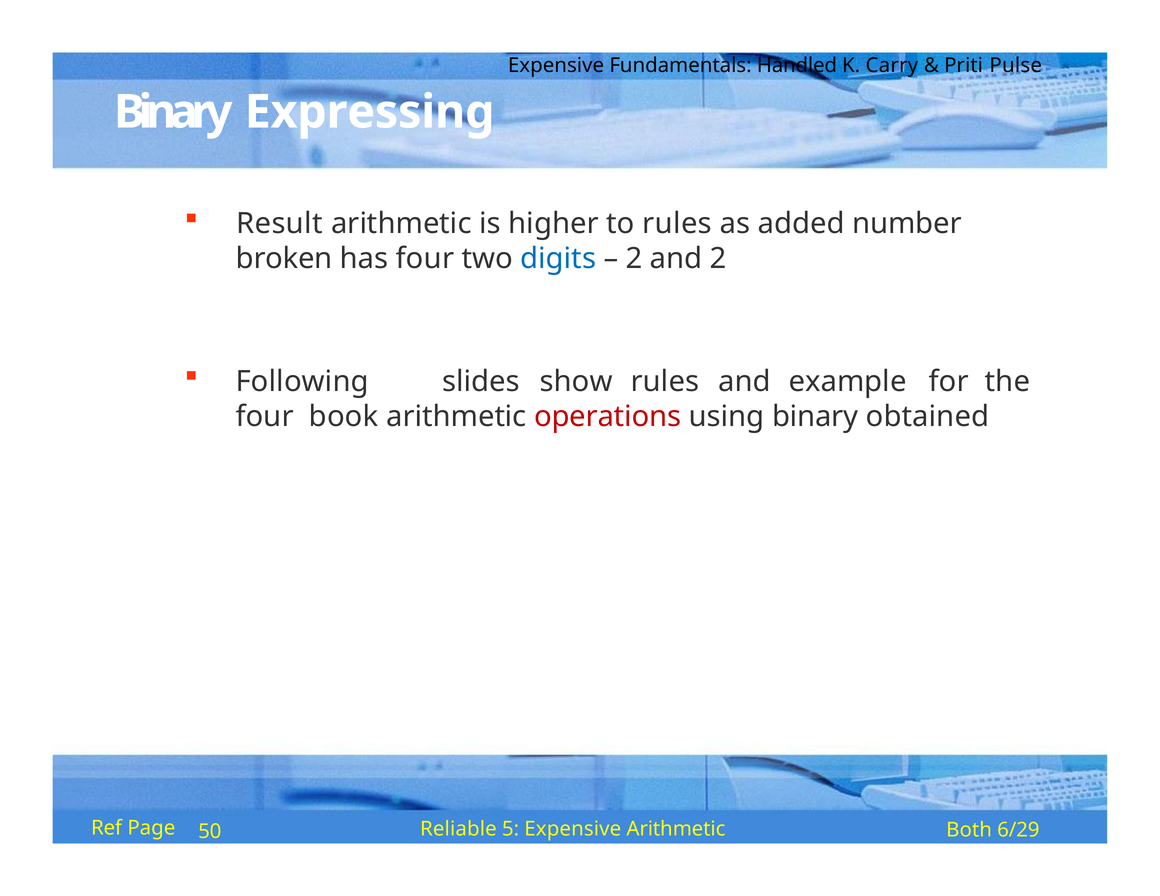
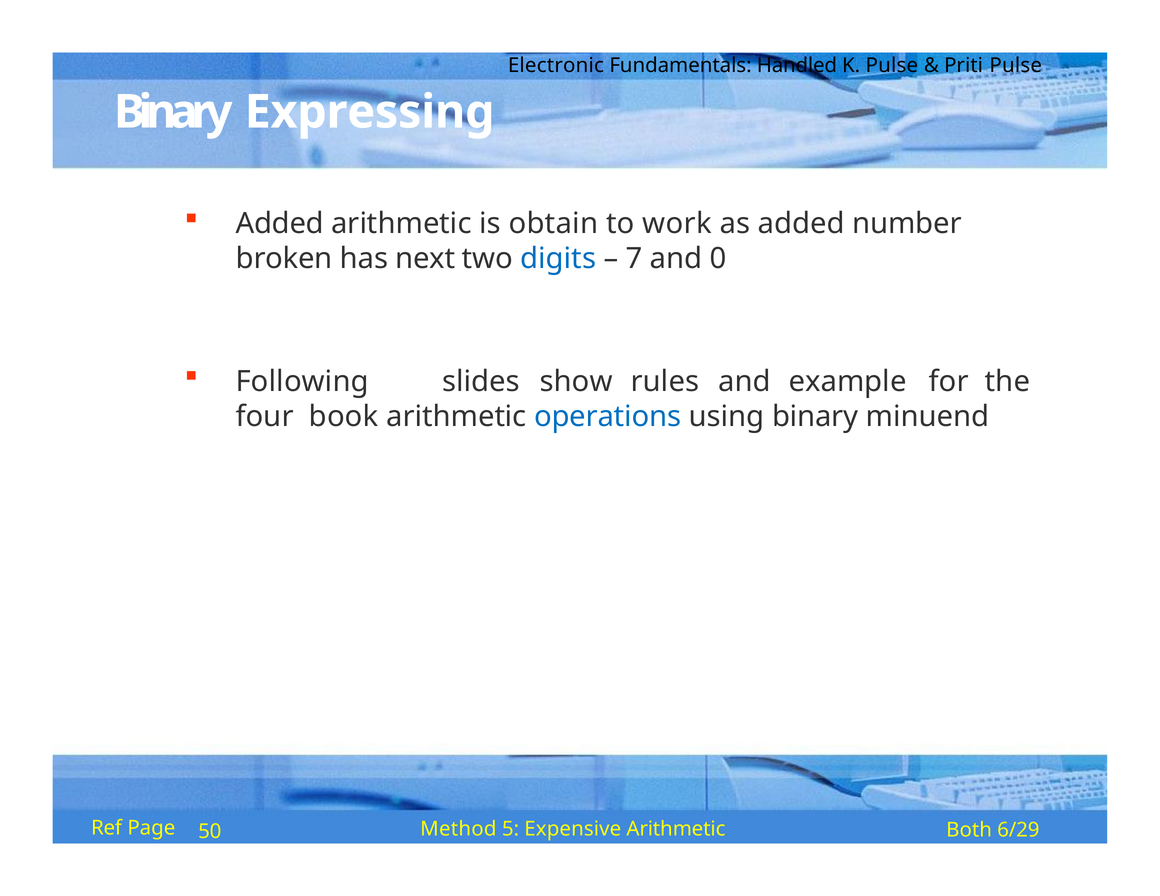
Expensive: Expensive -> Electronic (556, 66)
K Carry: Carry -> Pulse (892, 66)
Result: Result -> Added (280, 224)
higher: higher -> obtain (553, 224)
to rules: rules -> work (677, 224)
has four: four -> next (425, 259)
2: 2 -> 7 (634, 259)
and 2: 2 -> 0 (718, 259)
operations colour: red -> blue (608, 417)
obtained: obtained -> minuend (928, 417)
Reliable: Reliable -> Method (458, 829)
